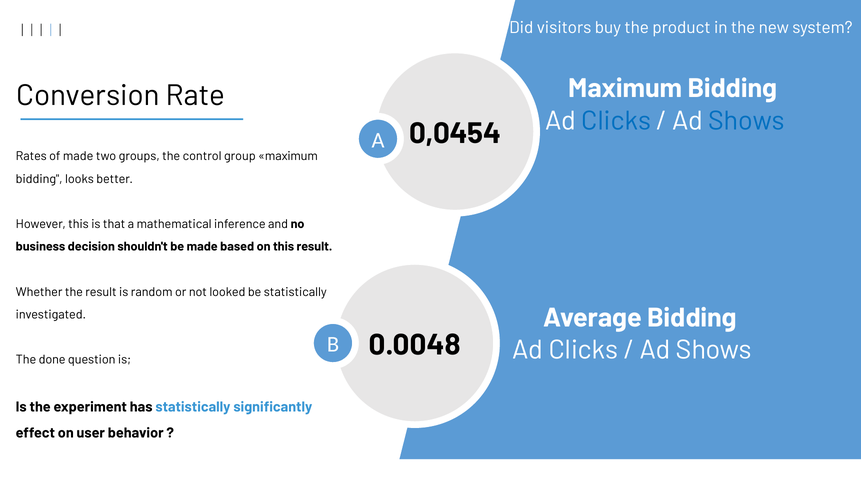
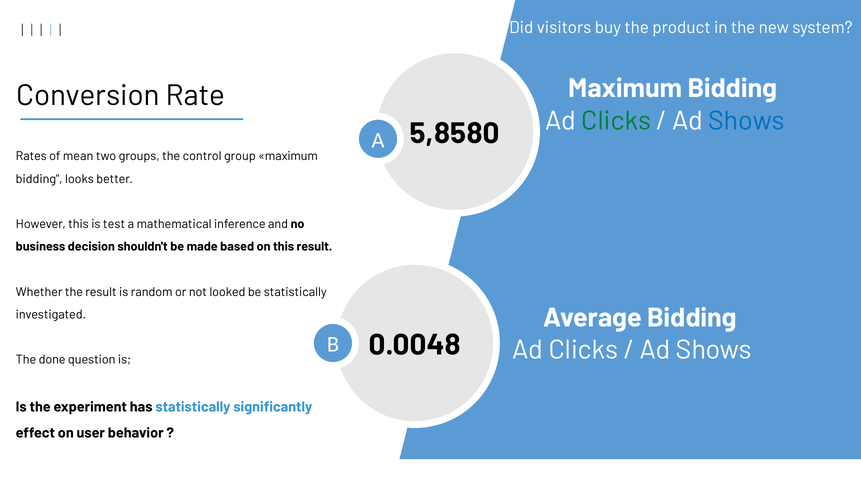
Clicks colour: blue -> green (616, 121)
0,0454: 0,0454 -> 5,8580 (455, 134)
of made: made -> mean (78, 156)
that: that -> test (114, 224)
